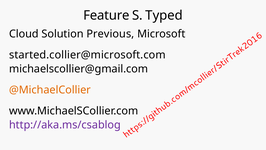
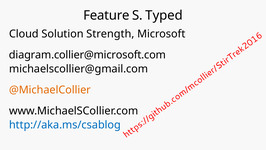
Previous: Previous -> Strength (110, 34)
started.collier@microsoft.com: started.collier@microsoft.com -> diagram.collier@microsoft.com (87, 55)
http://aka.ms/csablog colour: purple -> blue (65, 125)
